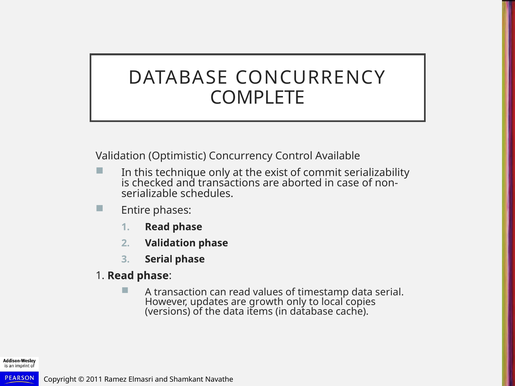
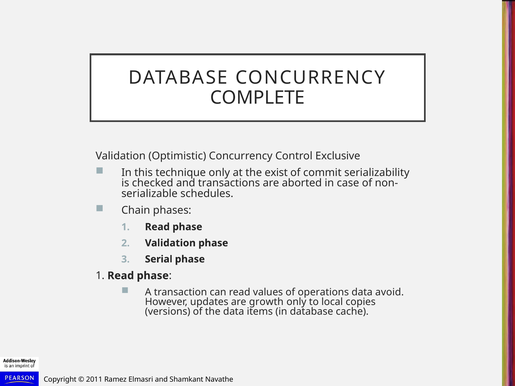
Available: Available -> Exclusive (338, 156)
Entire: Entire -> Chain (136, 210)
timestamp: timestamp -> operations (323, 292)
data serial: serial -> avoid (390, 292)
